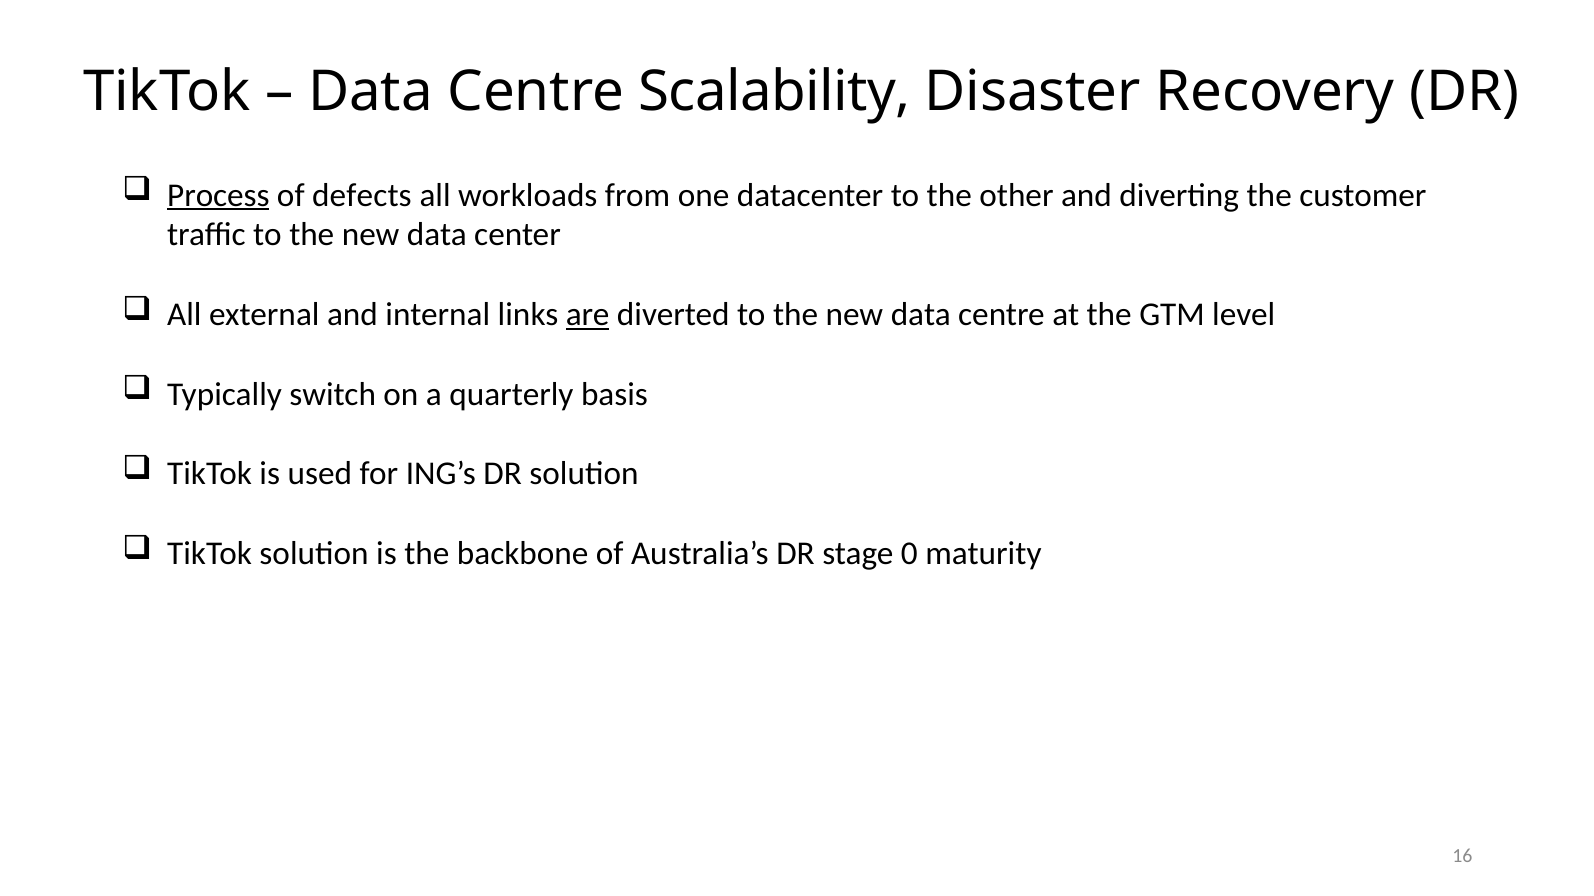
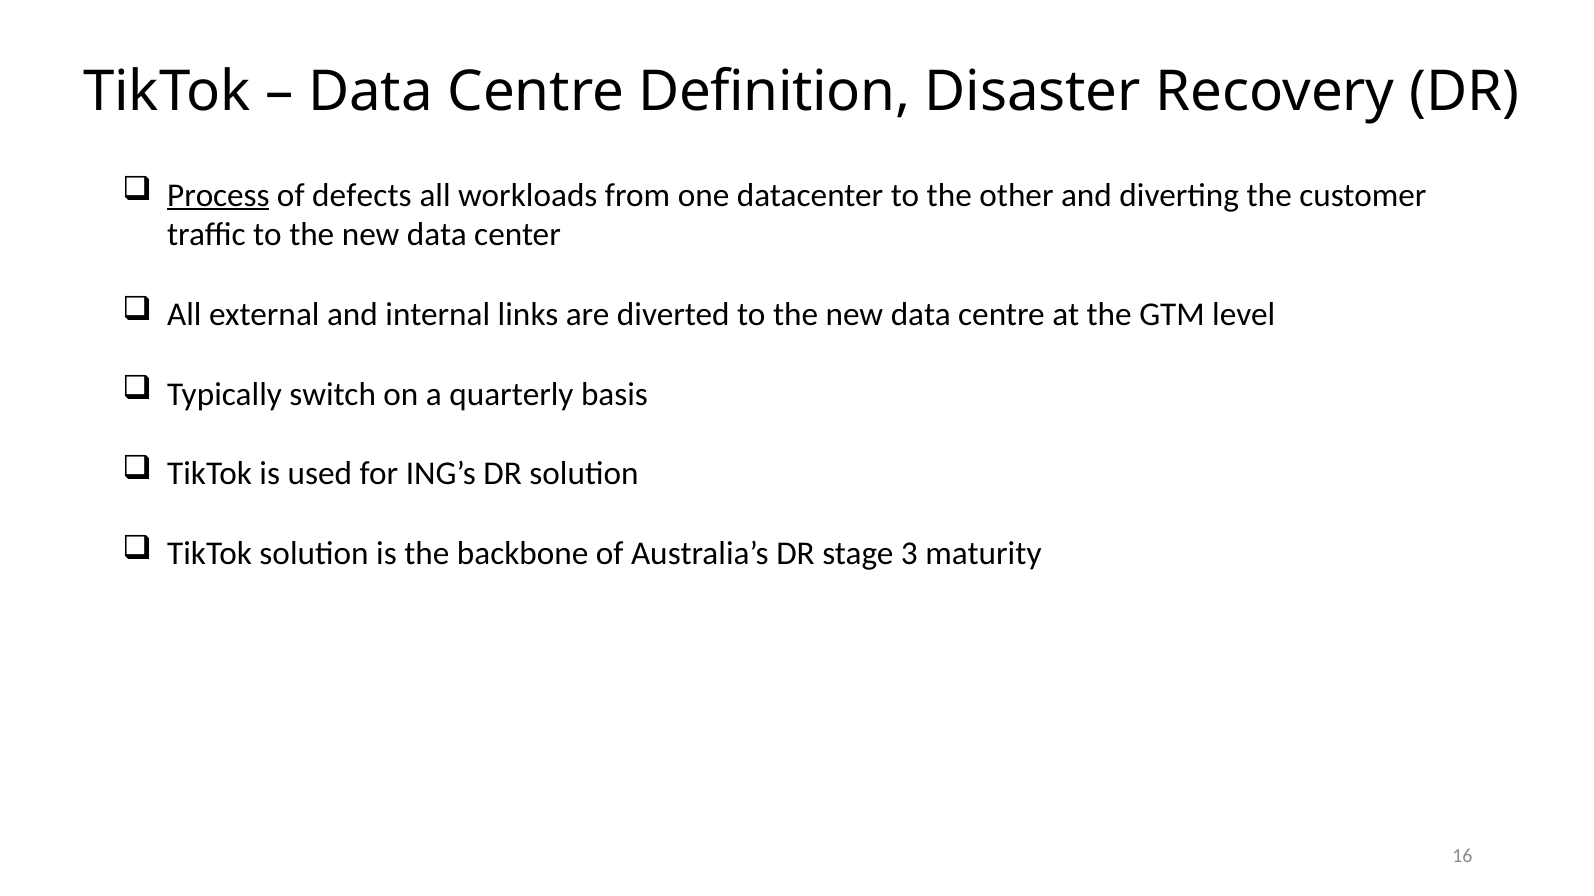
Scalability: Scalability -> Definition (774, 92)
are underline: present -> none (588, 315)
0: 0 -> 3 (909, 554)
